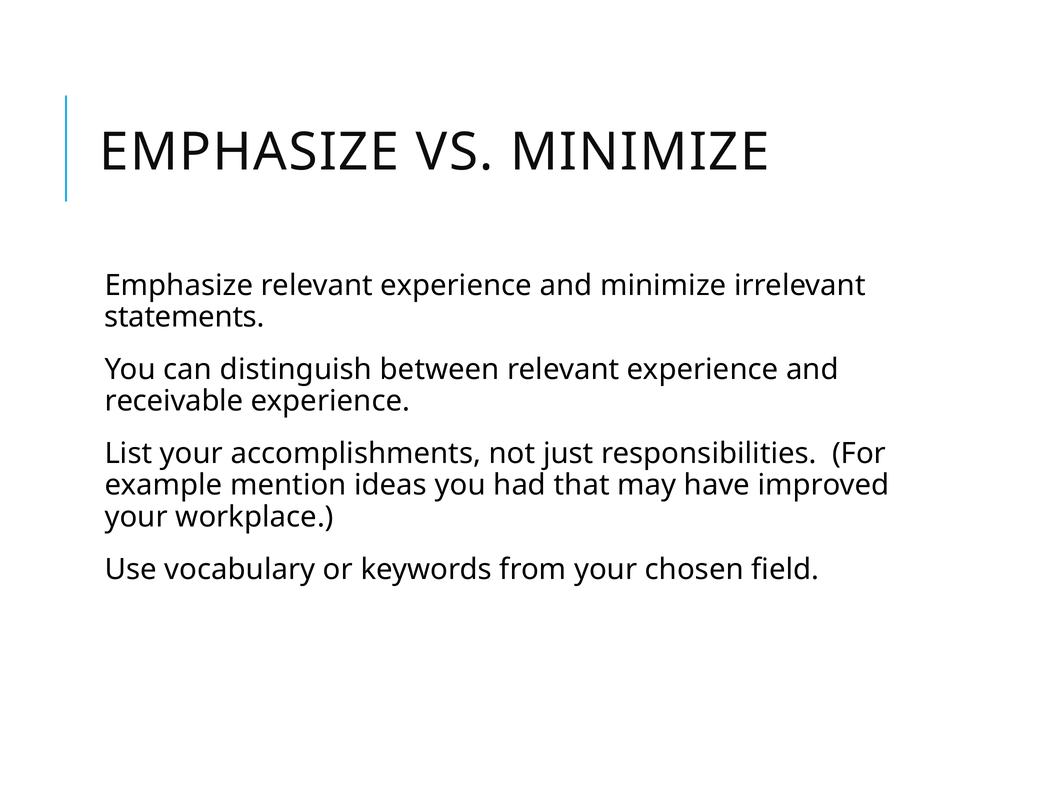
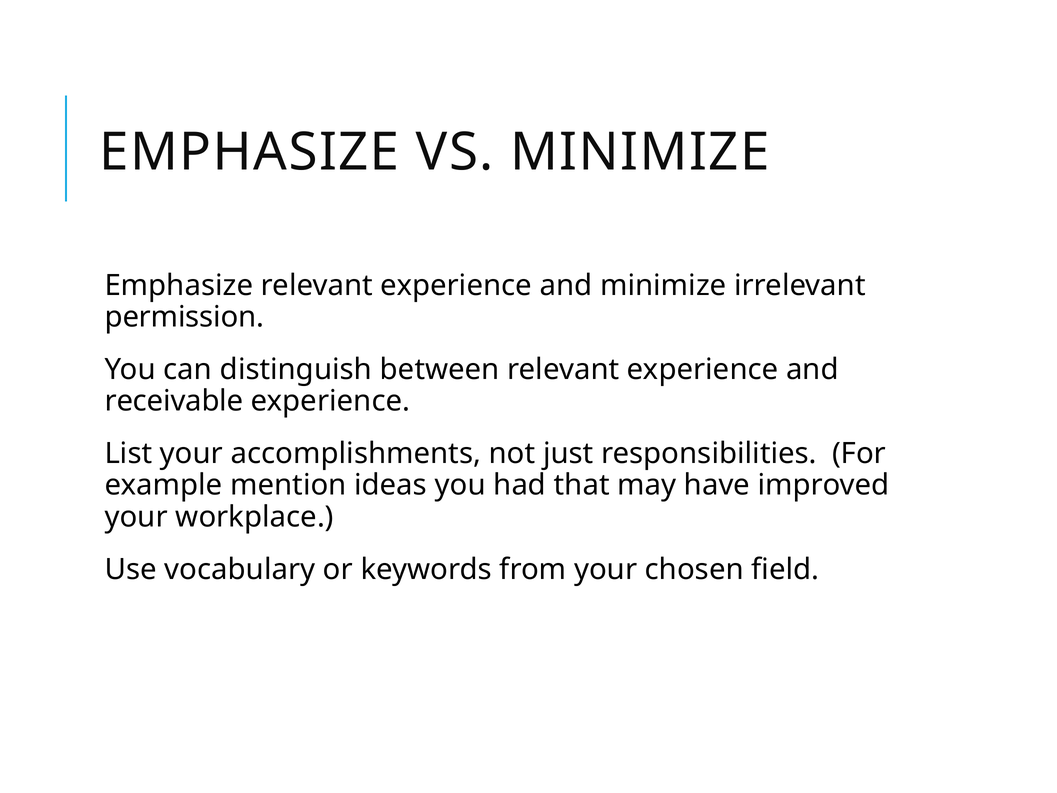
statements: statements -> permission (184, 317)
